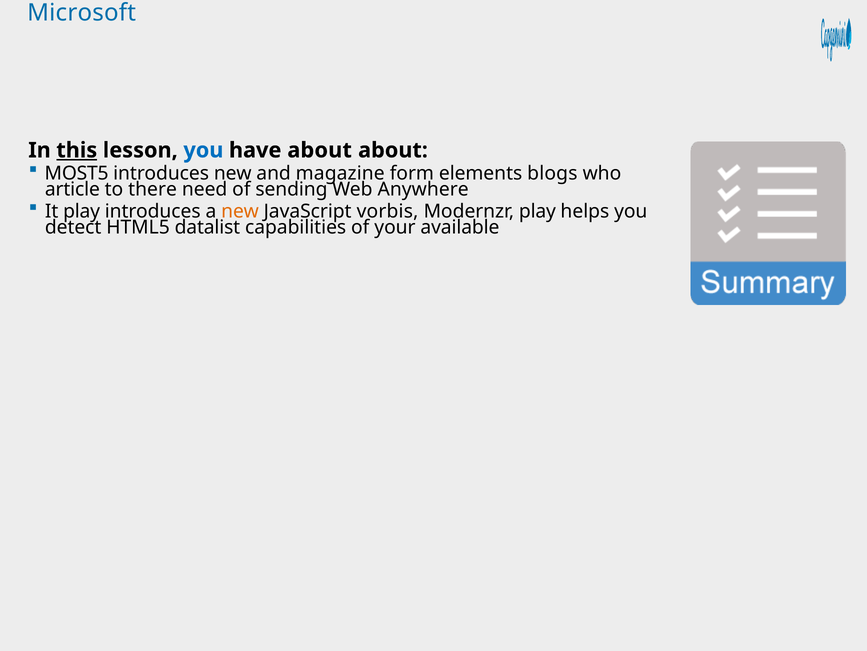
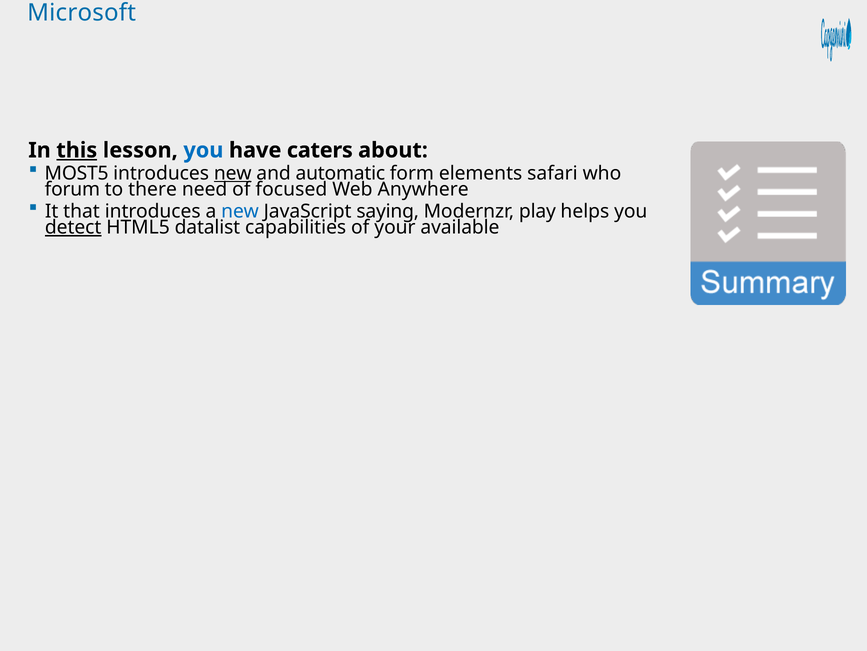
have about: about -> caters (320, 150)
new underline: none -> present (233, 173)
magazine: magazine -> automatic (340, 173)
blogs: blogs -> safari (552, 173)
article: article -> forum (72, 189)
sending: sending -> focused (291, 189)
It play: play -> that (82, 211)
new colour: orange -> blue (240, 211)
vorbis: vorbis -> saying (388, 211)
detect underline: none -> present (73, 227)
